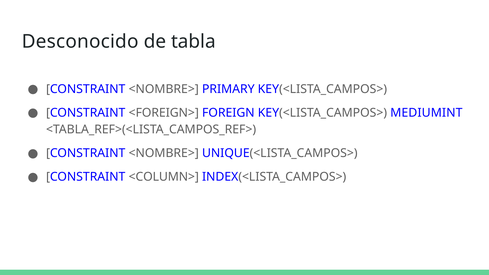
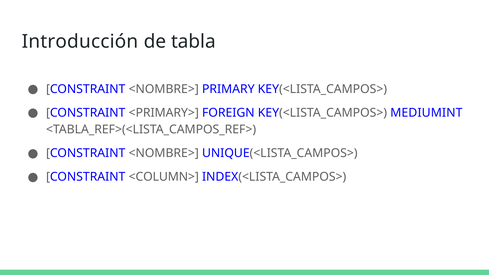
Desconocido: Desconocido -> Introducción (80, 41)
<FOREIGN>: <FOREIGN> -> <PRIMARY> (164, 113)
